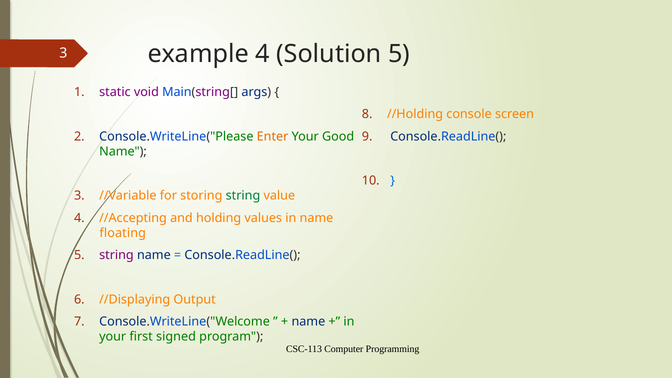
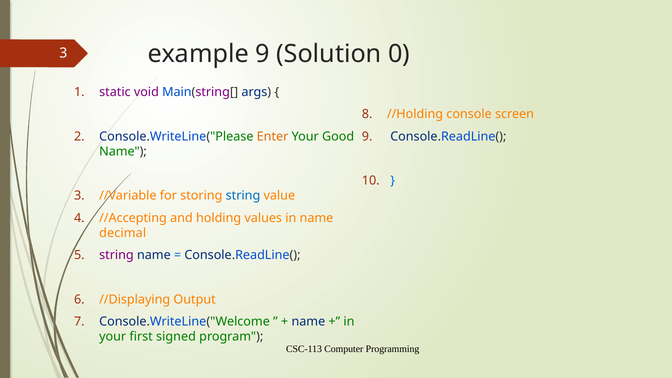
example 4: 4 -> 9 (263, 54)
Solution 5: 5 -> 0 (399, 54)
string colour: green -> blue (243, 196)
floating: floating -> decimal (123, 233)
